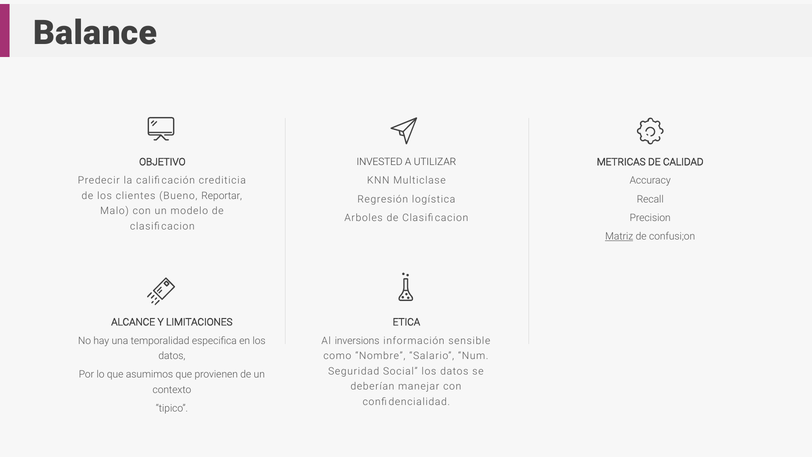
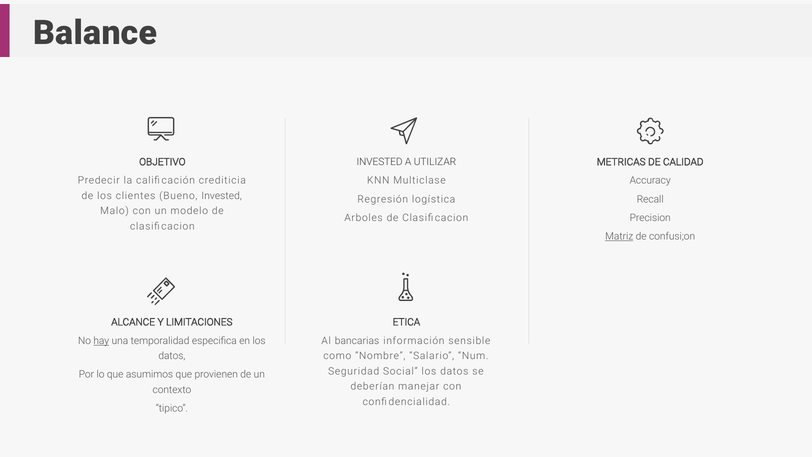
Bueno Reportar: Reportar -> Invested (222, 196)
hay underline: none -> present (101, 341)
inversions: inversions -> bancarias (357, 341)
